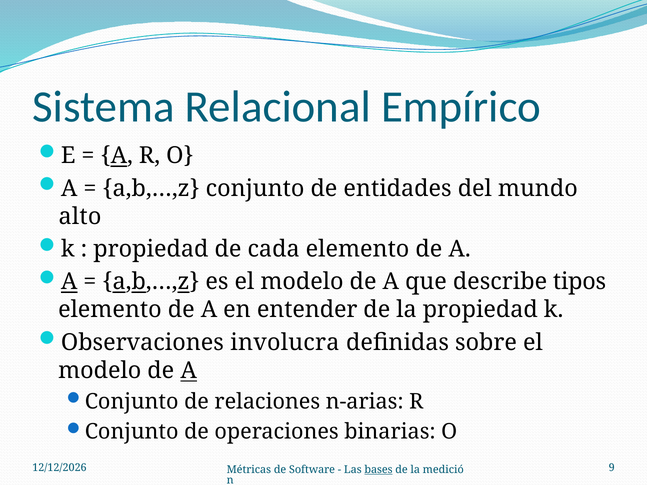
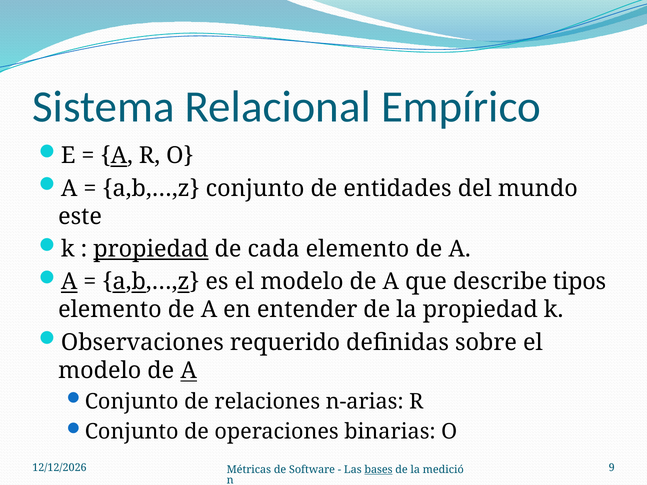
alto: alto -> este (80, 216)
propiedad underline: none -> present (151, 249)
involucra: involucra -> requerido (285, 343)
